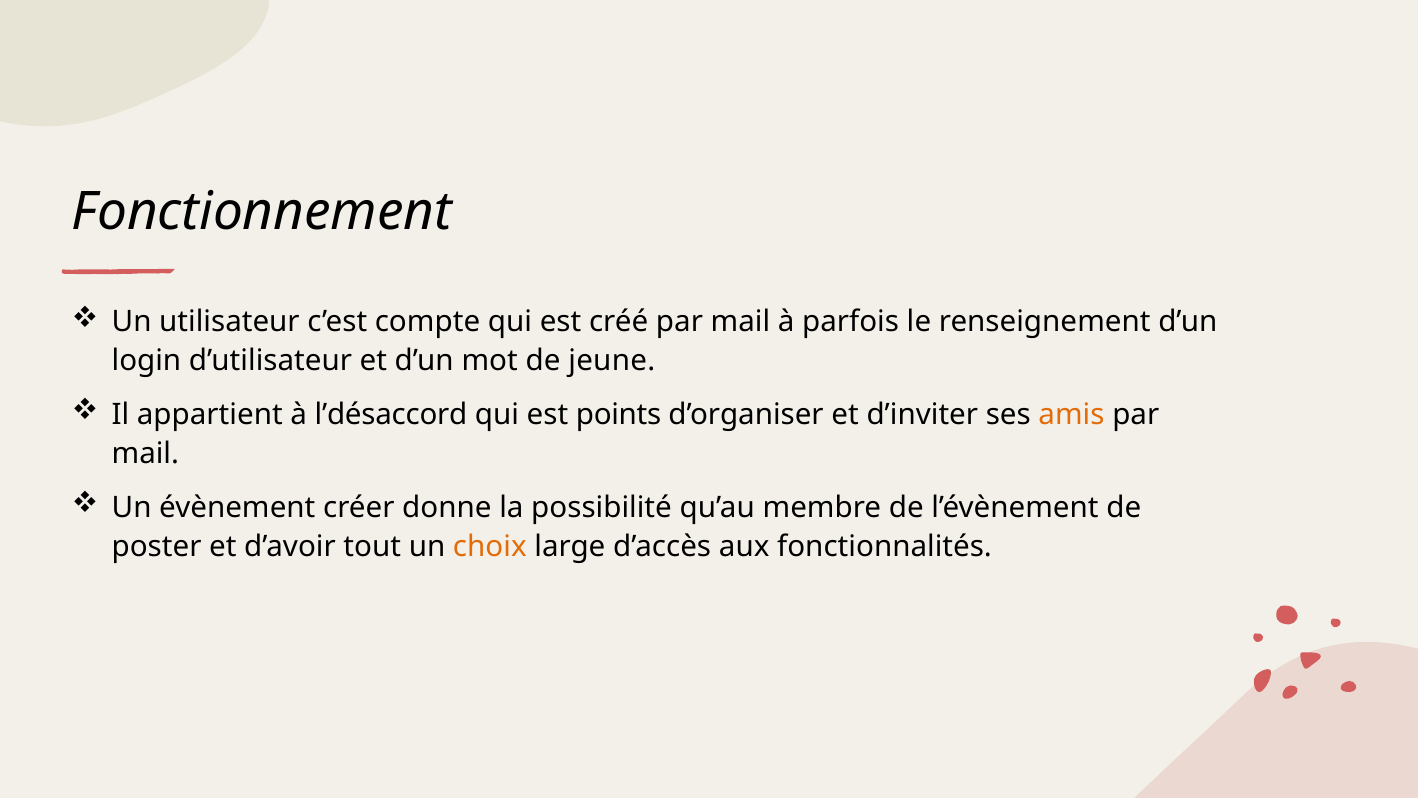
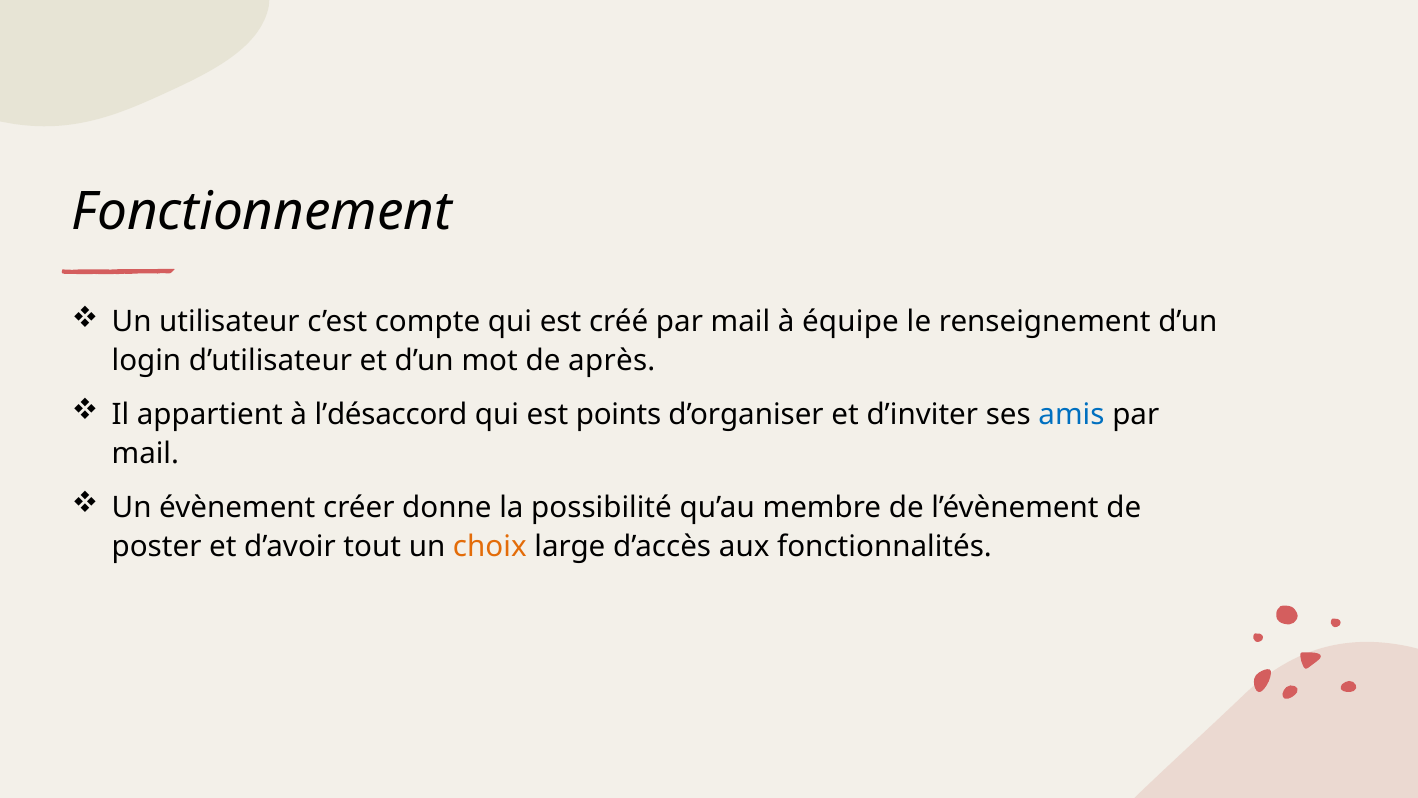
parfois: parfois -> équipe (850, 322)
jeune: jeune -> après (612, 361)
amis colour: orange -> blue (1071, 415)
